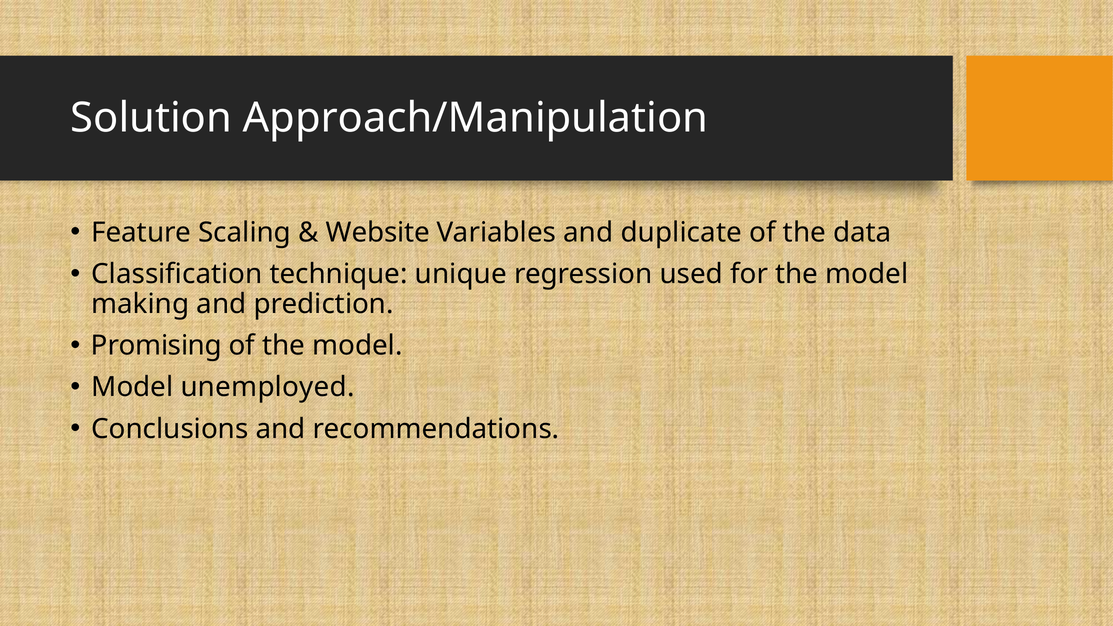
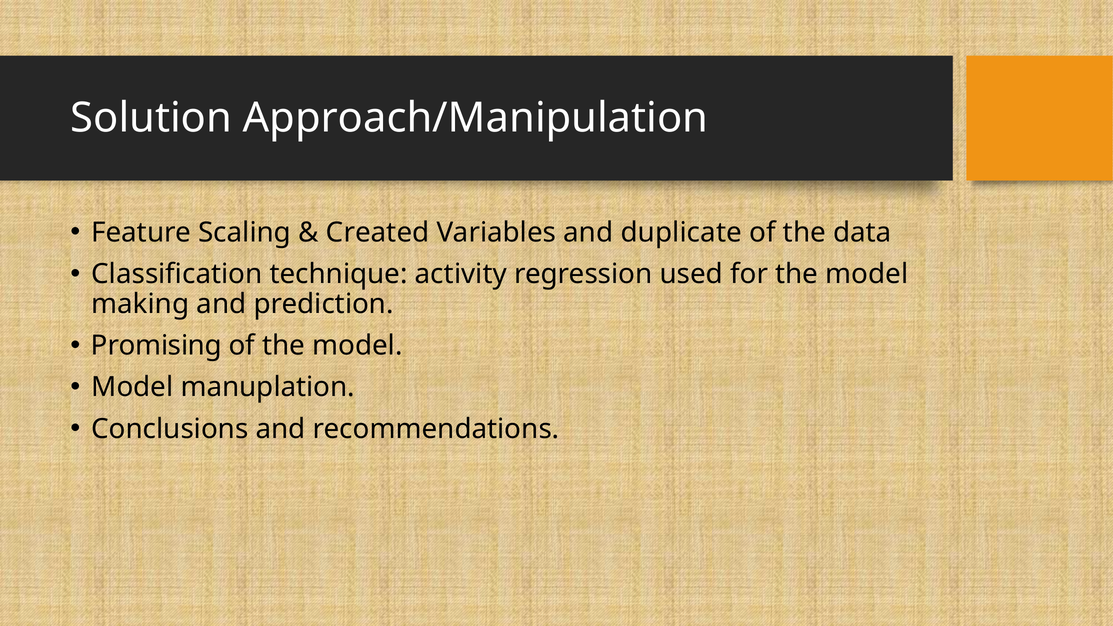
Website: Website -> Created (378, 232)
unique: unique -> activity (461, 274)
unemployed: unemployed -> manuplation (268, 387)
